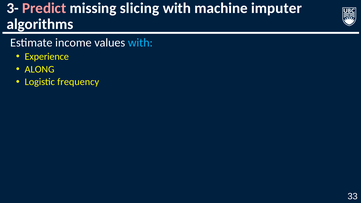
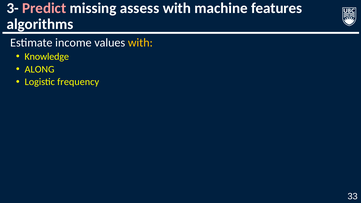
slicing: slicing -> assess (140, 8)
imputer: imputer -> features (277, 8)
with colour: light blue -> yellow (140, 43)
Experience: Experience -> Knowledge (47, 57)
